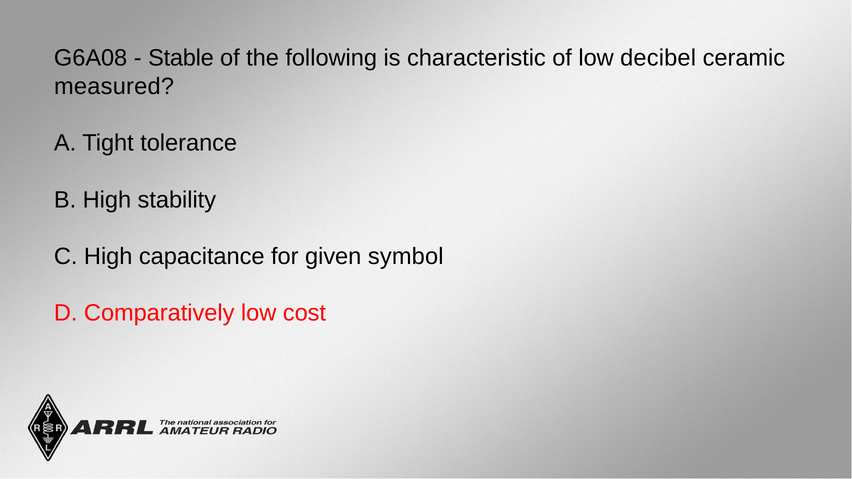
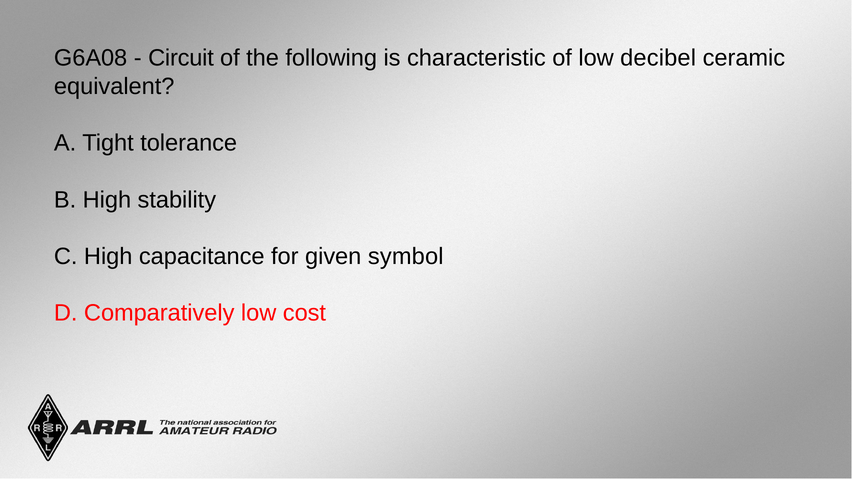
Stable: Stable -> Circuit (181, 58)
measured: measured -> equivalent (114, 87)
